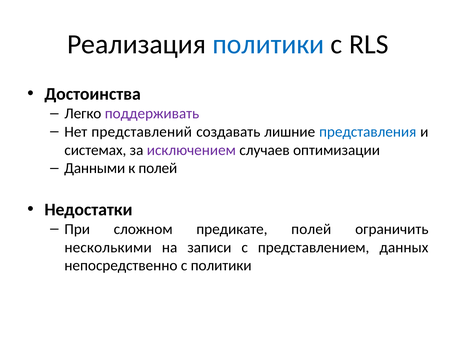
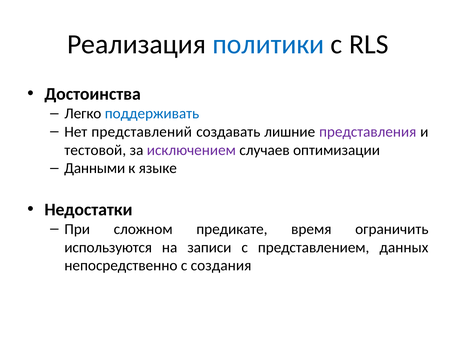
поддерживать colour: purple -> blue (152, 114)
представления colour: blue -> purple (368, 132)
системах: системах -> тестовой (95, 150)
к полей: полей -> языке (158, 168)
предикате полей: полей -> время (311, 229)
несколькими: несколькими -> используются (108, 247)
с политики: политики -> создания (221, 266)
